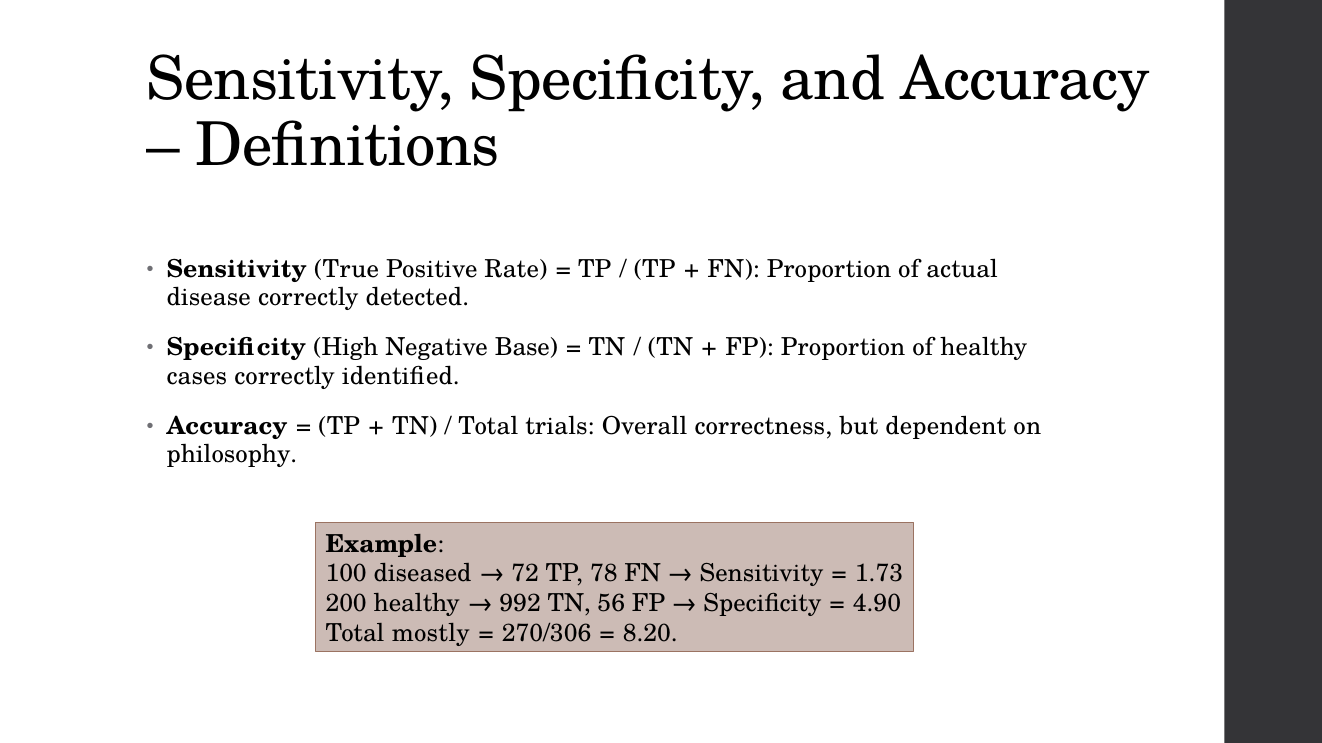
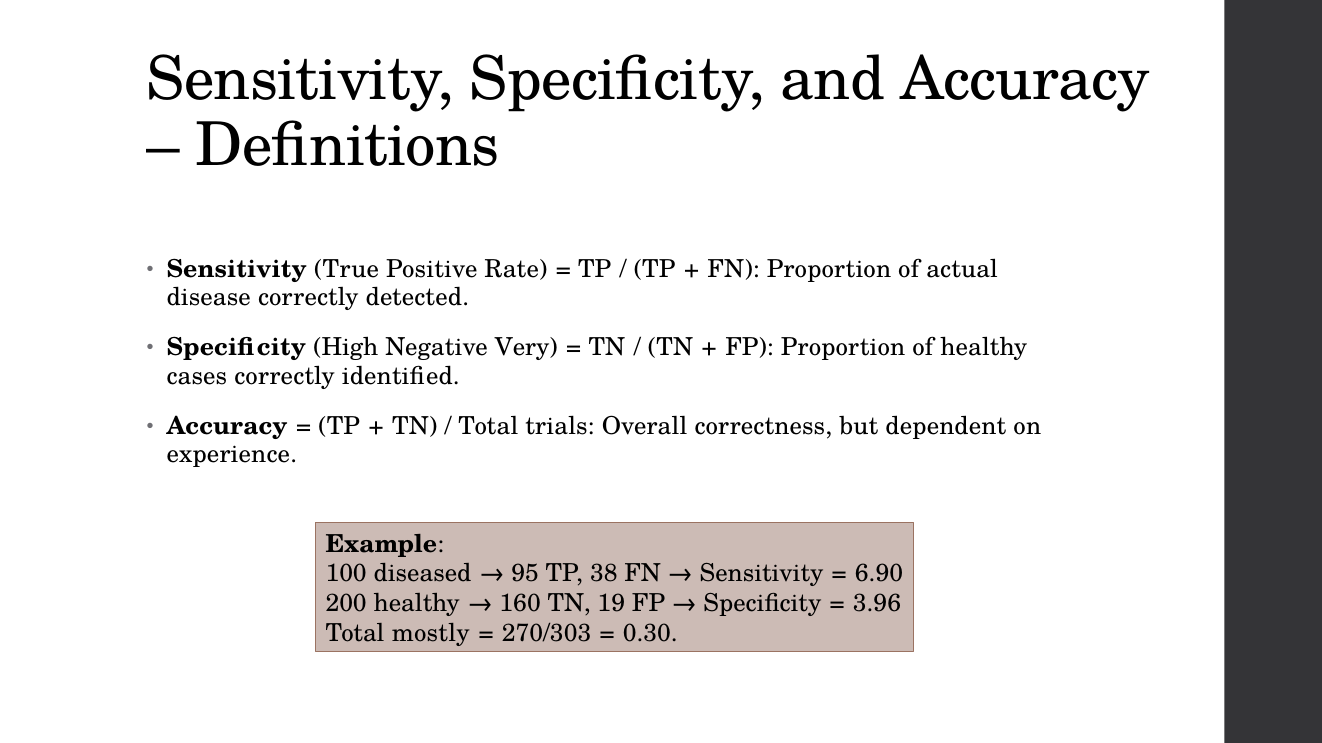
Base: Base -> Very (526, 348)
philosophy: philosophy -> experience (232, 455)
72: 72 -> 95 (525, 574)
78: 78 -> 38 (604, 574)
1.73: 1.73 -> 6.90 (879, 574)
992: 992 -> 160 (520, 604)
56: 56 -> 19 (611, 604)
4.90: 4.90 -> 3.96 (877, 604)
270/306: 270/306 -> 270/303 (547, 634)
8.20: 8.20 -> 0.30 (650, 634)
